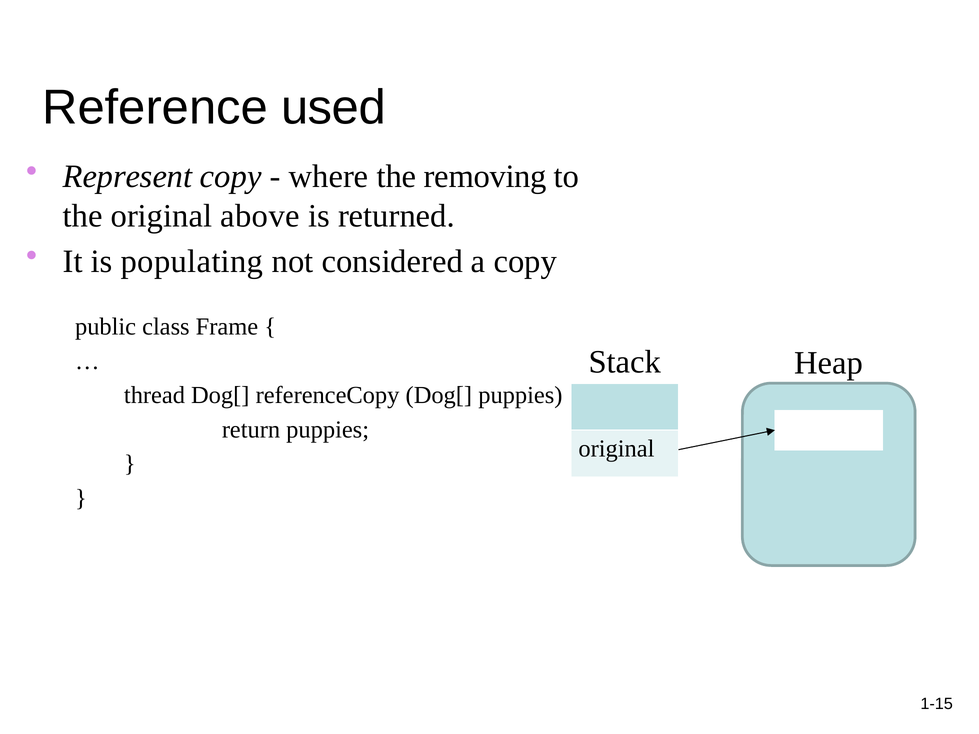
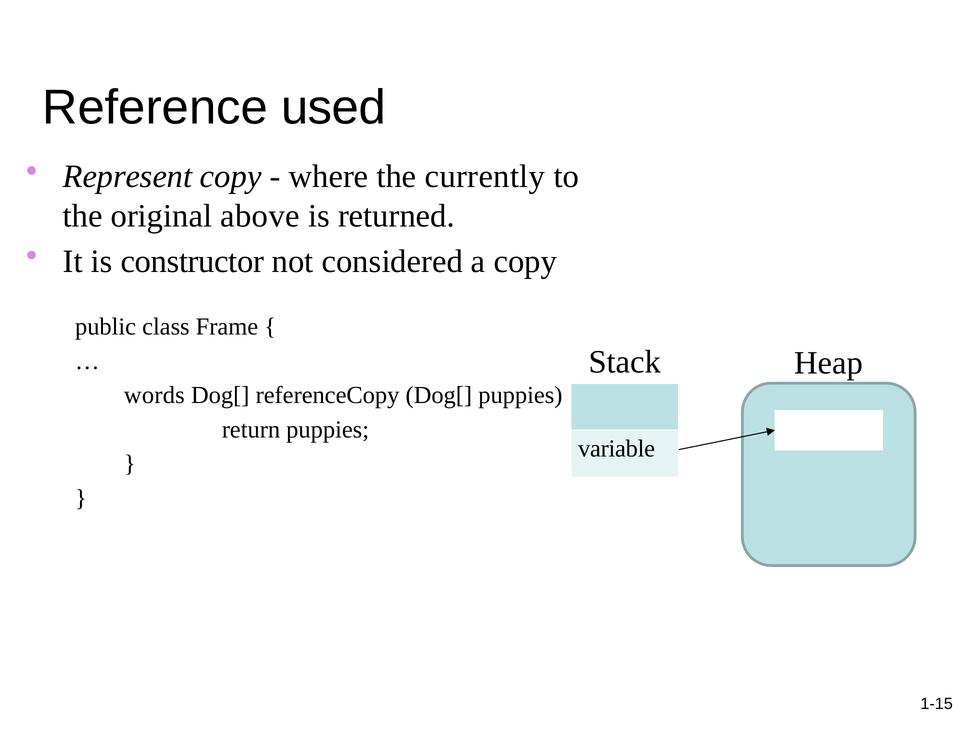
removing: removing -> currently (485, 177)
populating: populating -> constructor (192, 262)
thread: thread -> words (154, 395)
original: original -> variable (617, 449)
